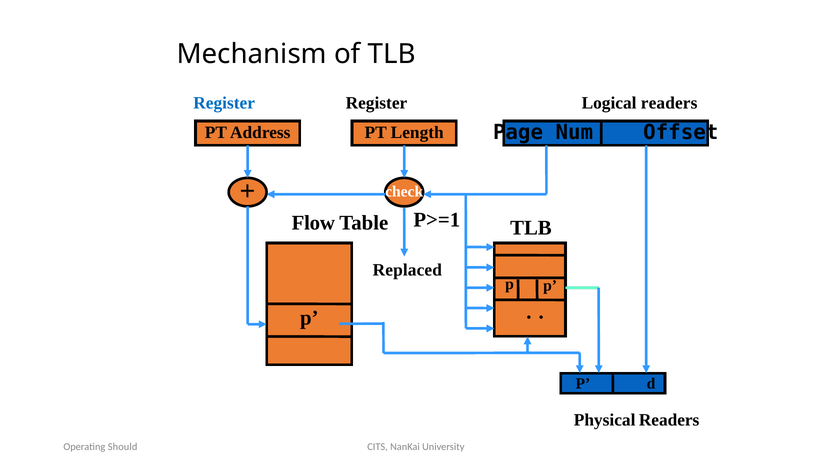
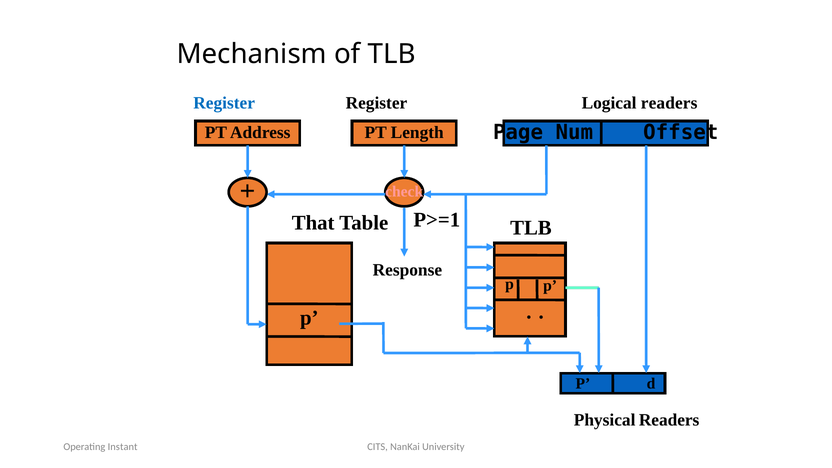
check colour: white -> pink (404, 191)
Flow: Flow -> That (313, 223)
Replaced: Replaced -> Response (407, 270)
Should: Should -> Instant (123, 447)
